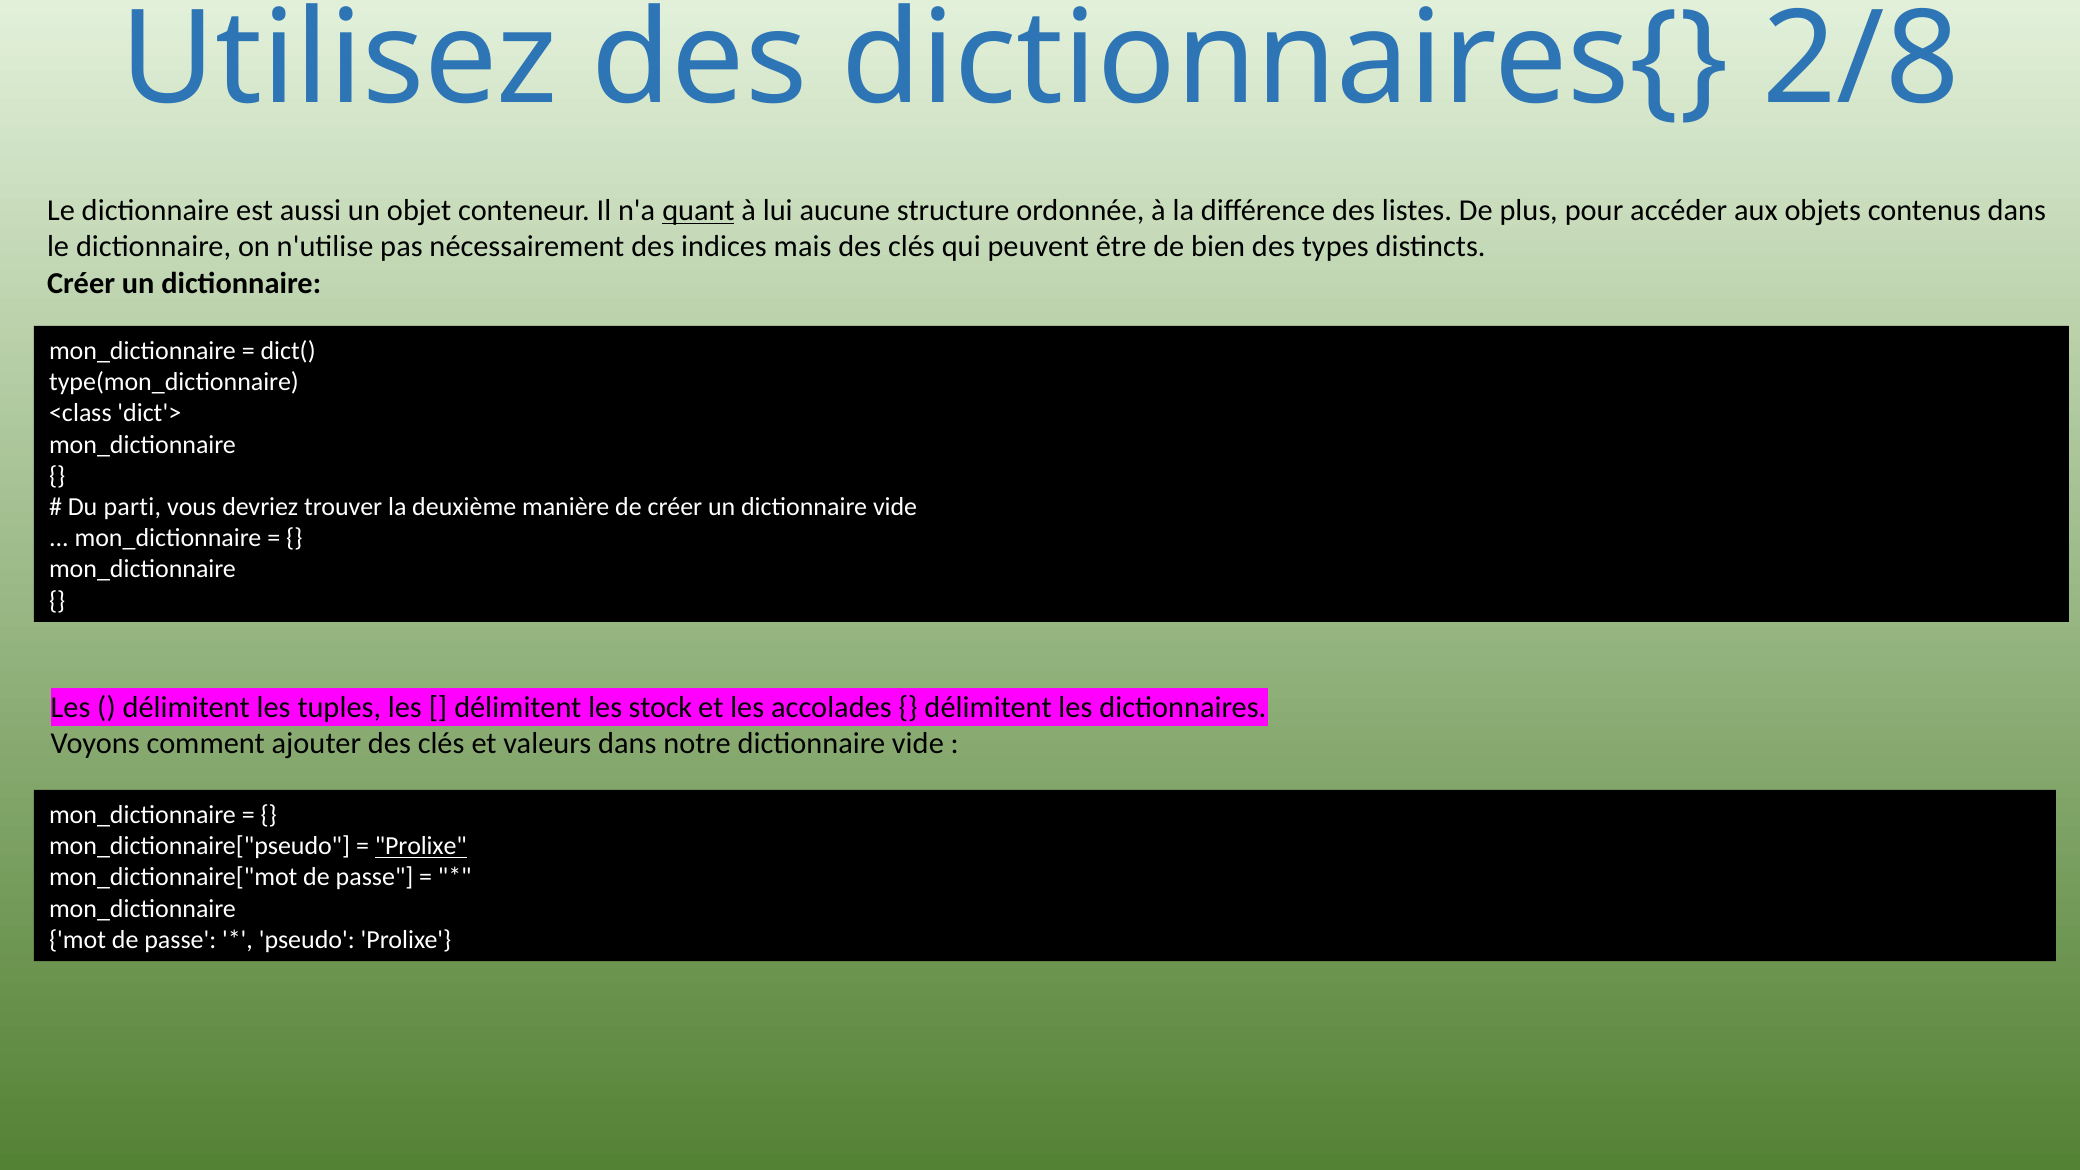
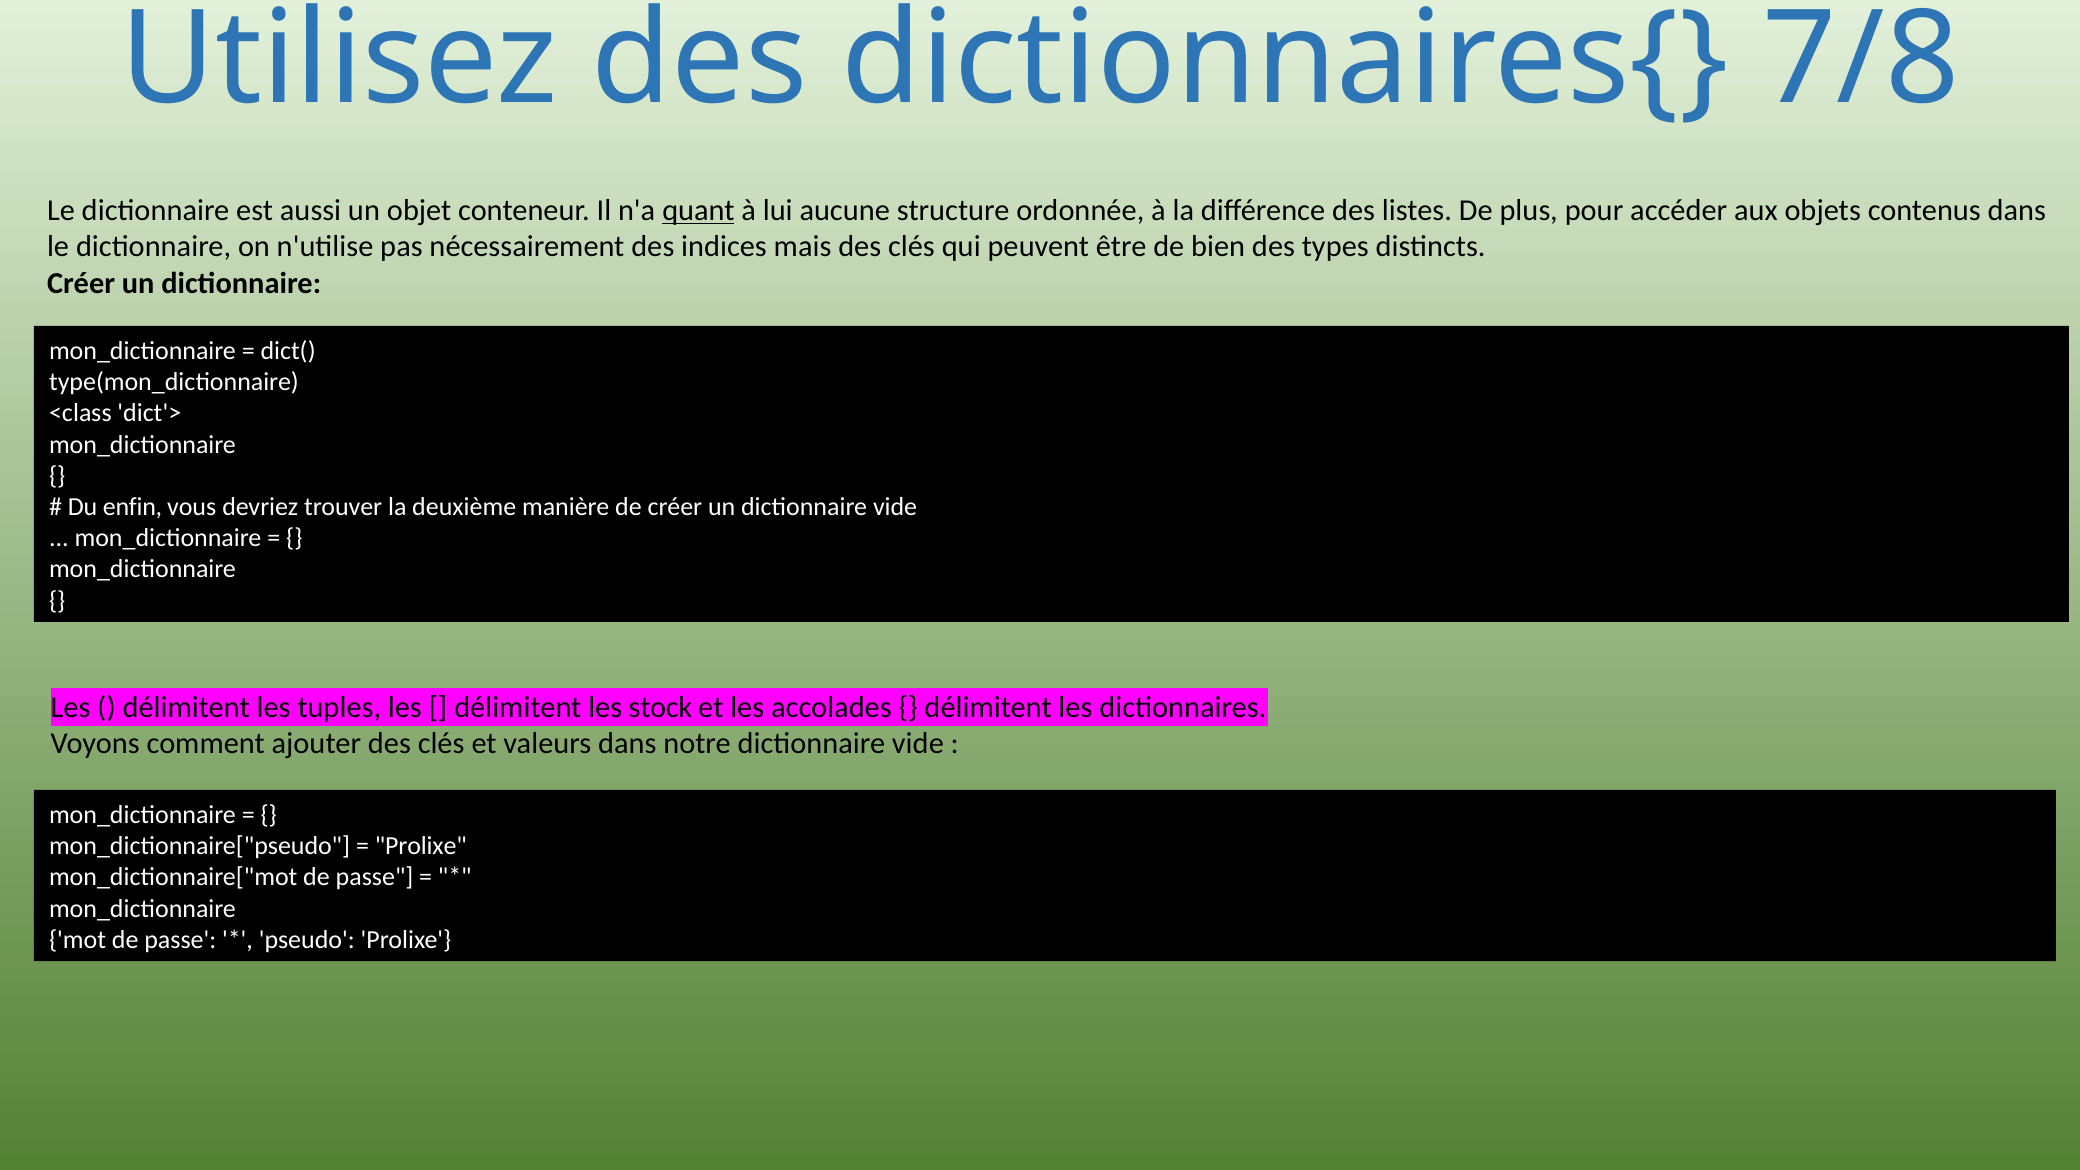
2/8: 2/8 -> 7/8 (1861, 60)
parti: parti -> enfin (133, 507)
Prolixe underline: present -> none (421, 846)
